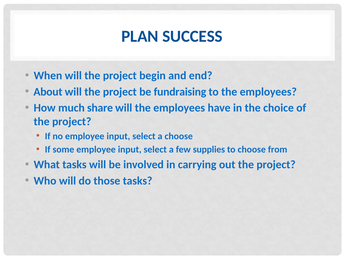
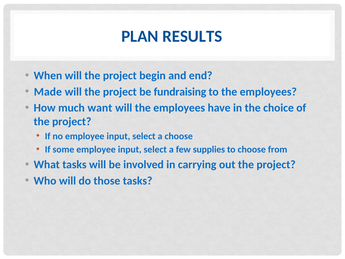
SUCCESS: SUCCESS -> RESULTS (192, 36)
About: About -> Made (48, 92)
share: share -> want (100, 108)
